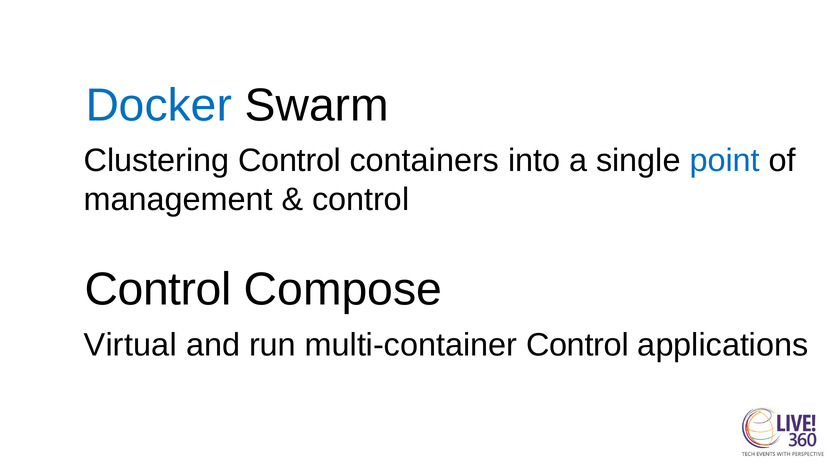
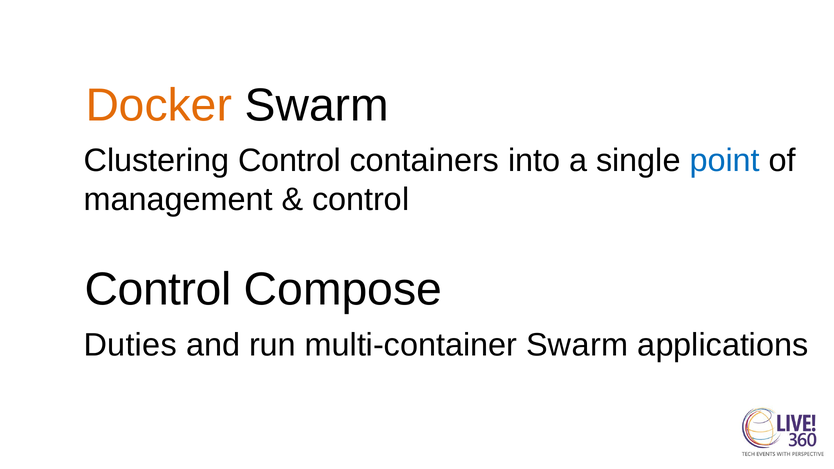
Docker colour: blue -> orange (159, 106)
Virtual: Virtual -> Duties (130, 345)
multi-container Control: Control -> Swarm (577, 345)
